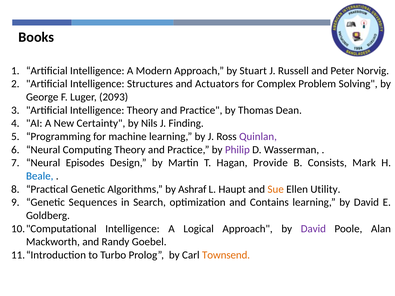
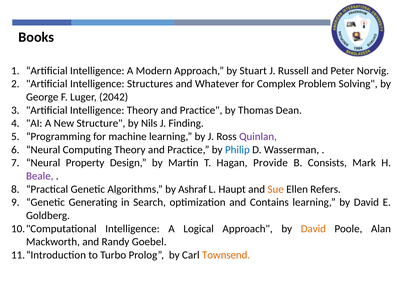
Actuators: Actuators -> Whatever (217, 84)
2093: 2093 -> 2042 (114, 97)
Certainty: Certainty -> Structure (101, 123)
Philip colour: purple -> blue (237, 150)
Episodes: Episodes -> Property (85, 163)
Beale colour: blue -> purple (40, 176)
Utility: Utility -> Refers (325, 189)
Sequences: Sequences -> Generating (93, 202)
David colour: purple -> orange (313, 229)
